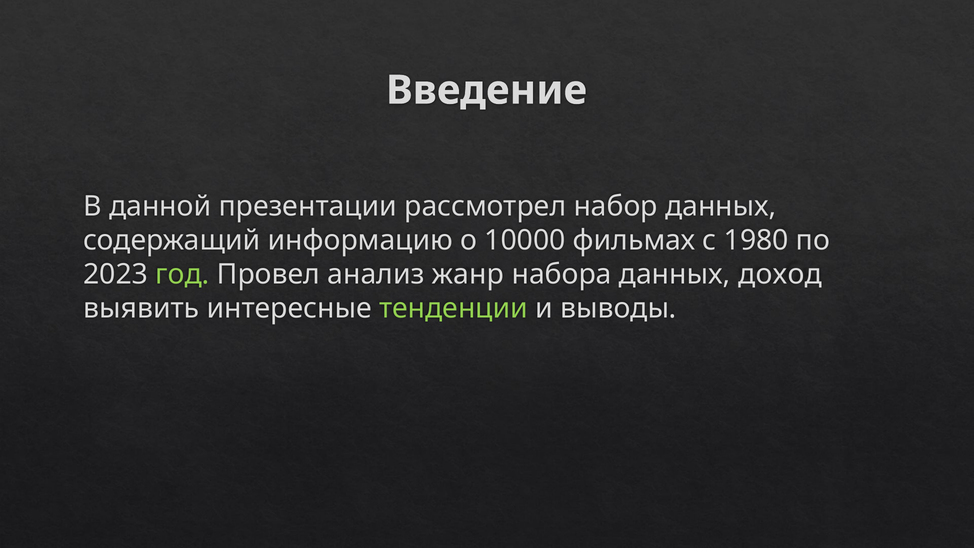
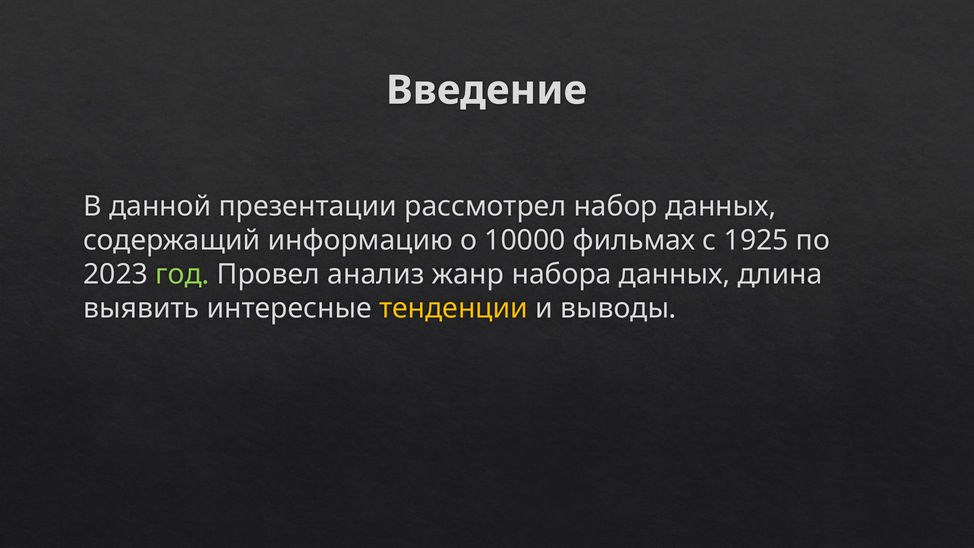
1980: 1980 -> 1925 (756, 240)
доход: доход -> длина (780, 274)
тенденции colour: light green -> yellow (454, 308)
